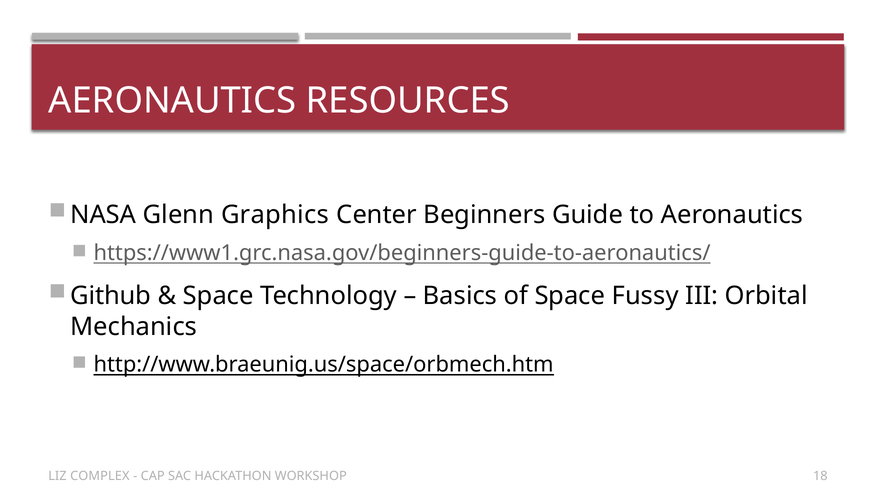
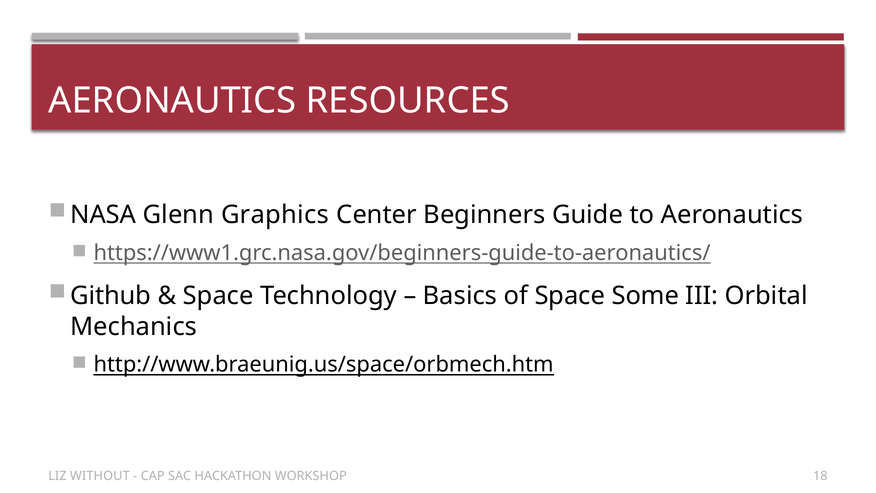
Fussy: Fussy -> Some (645, 296)
COMPLEX: COMPLEX -> WITHOUT (100, 476)
